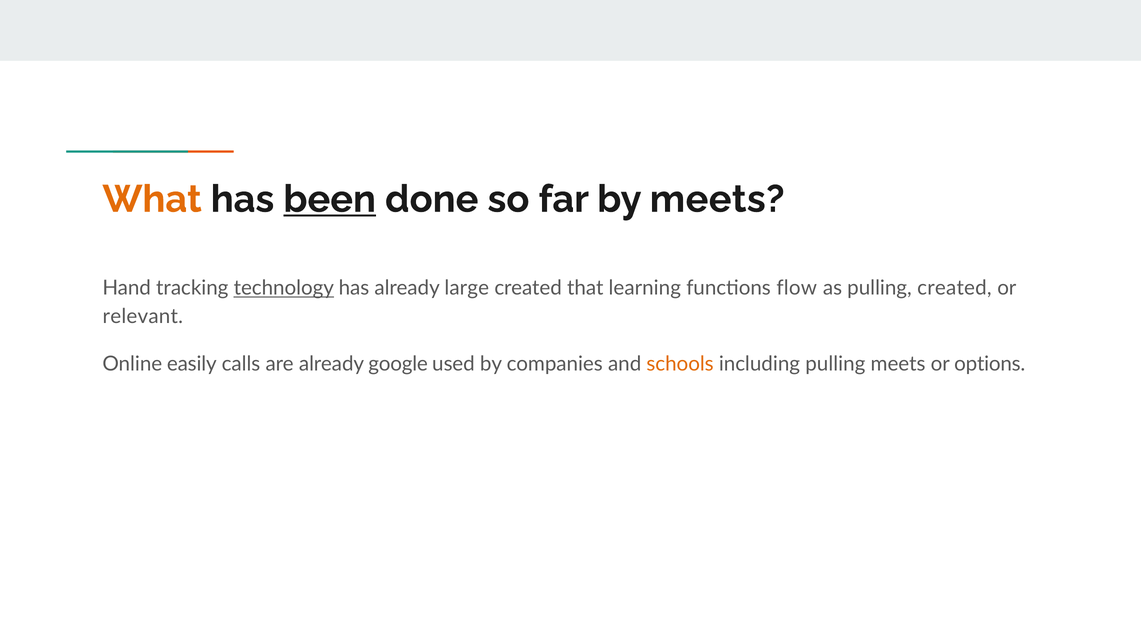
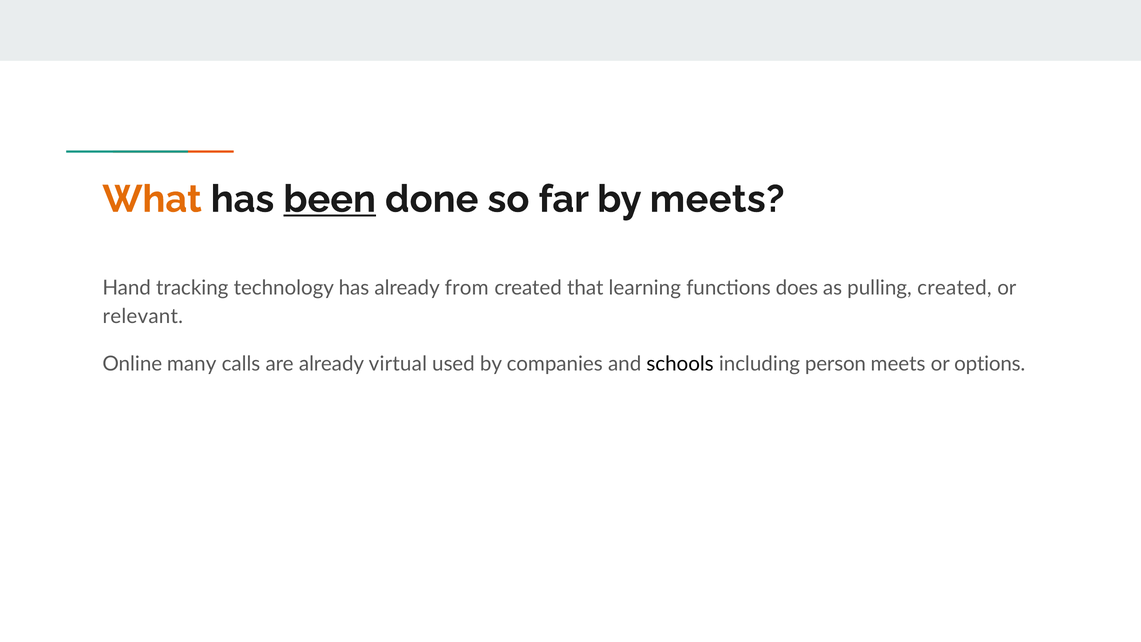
technology underline: present -> none (284, 288)
large: large -> from (467, 288)
flow: flow -> does (797, 288)
easily: easily -> many (192, 364)
google: google -> virtual (398, 364)
schools colour: orange -> black (680, 364)
including pulling: pulling -> person (835, 364)
